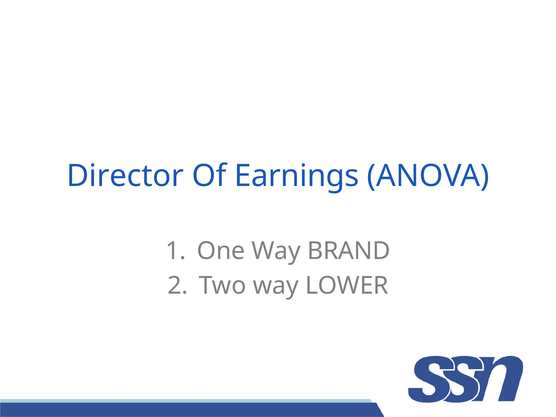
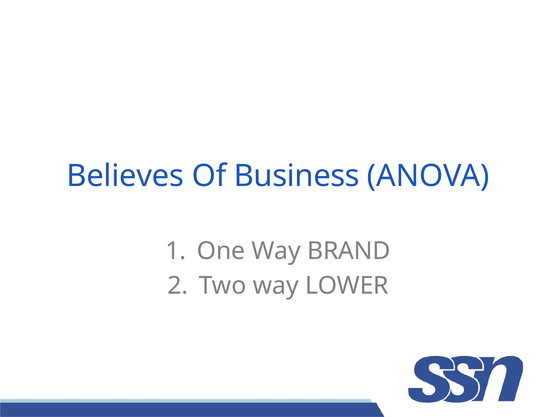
Director: Director -> Believes (125, 176)
Earnings: Earnings -> Business (297, 176)
